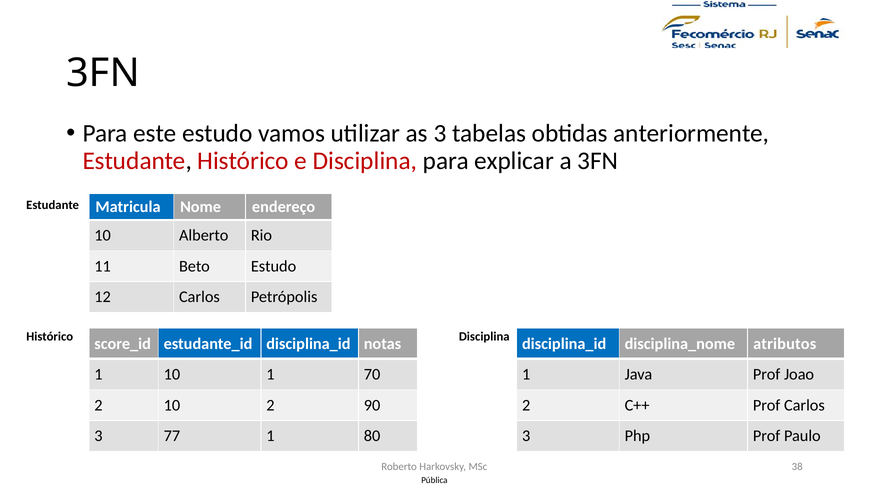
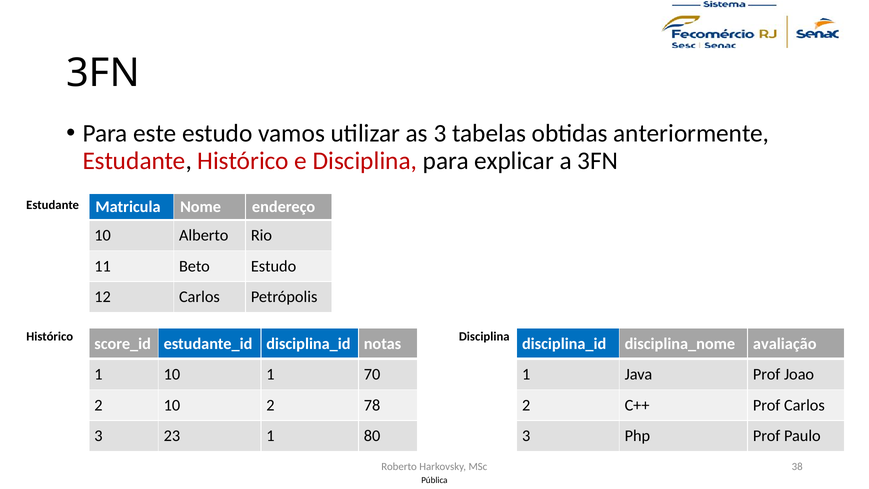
atributos: atributos -> avaliação (785, 344)
90: 90 -> 78 (372, 405)
77: 77 -> 23 (172, 436)
